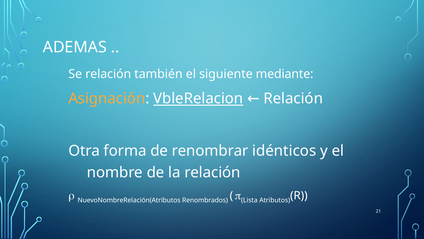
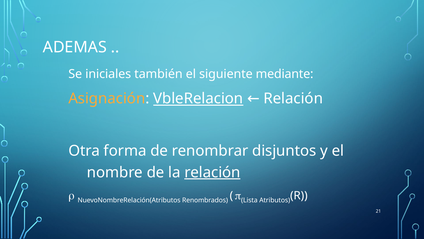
Se relación: relación -> iniciales (108, 74)
idénticos: idénticos -> disjuntos (284, 150)
relación underline: none -> present (212, 172)
